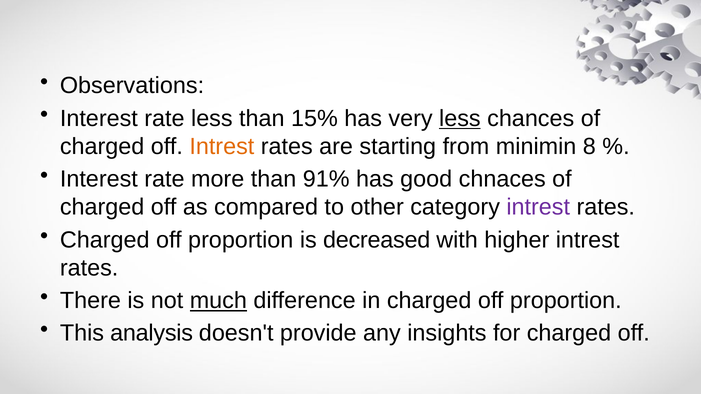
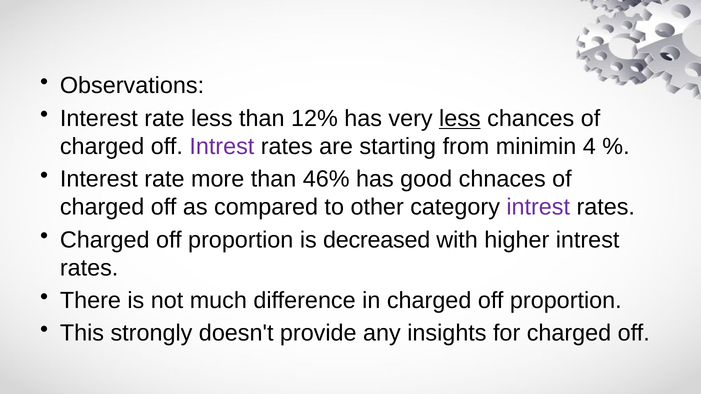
15%: 15% -> 12% (314, 119)
Intrest colour: orange -> purple (222, 147)
8: 8 -> 4 (589, 147)
91%: 91% -> 46% (326, 179)
much underline: present -> none (218, 301)
analysis: analysis -> strongly (151, 334)
